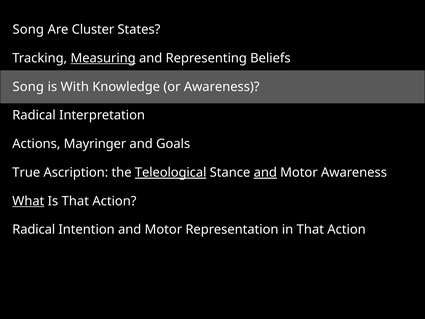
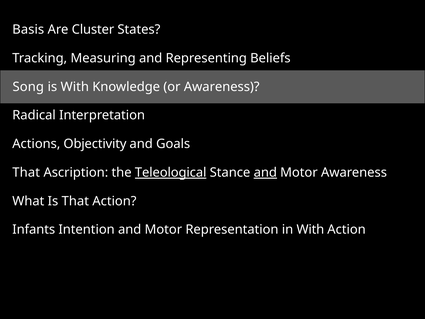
Song: Song -> Basis (28, 30)
Measuring underline: present -> none (103, 58)
Mayringer: Mayringer -> Objectivity (95, 144)
True: True -> That (26, 172)
What underline: present -> none (28, 201)
Radical: Radical -> Infants (34, 230)
in That: That -> With (310, 230)
